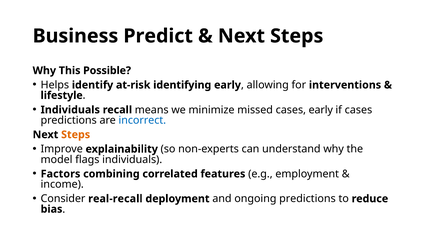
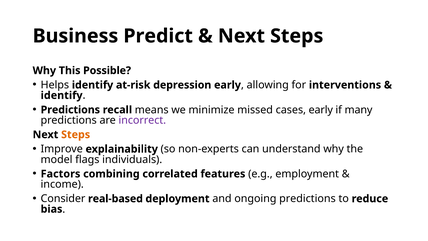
identifying: identifying -> depression (182, 85)
lifestyle: lifestyle -> identify (62, 95)
Individuals: Individuals -> Predictions (70, 110)
if cases: cases -> many (359, 110)
incorrect colour: blue -> purple (142, 120)
real-recall: real-recall -> real-based (115, 199)
